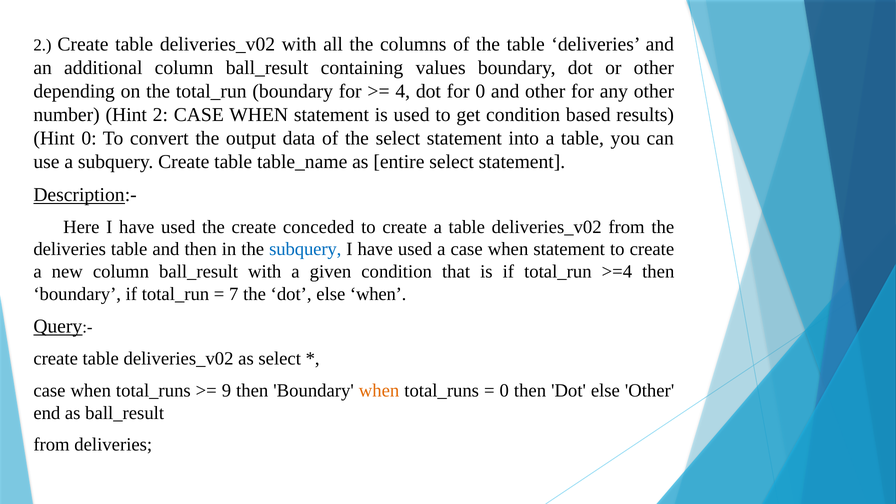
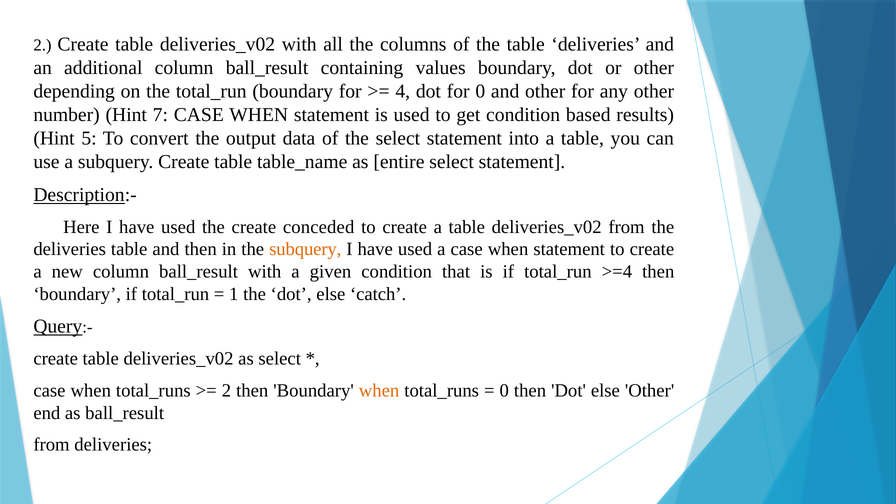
Hint 2: 2 -> 7 (160, 115)
Hint 0: 0 -> 5 (89, 138)
subquery colour: blue -> orange (305, 249)
7: 7 -> 1 (234, 294)
else when: when -> catch (378, 294)
9: 9 -> 2 (226, 390)
